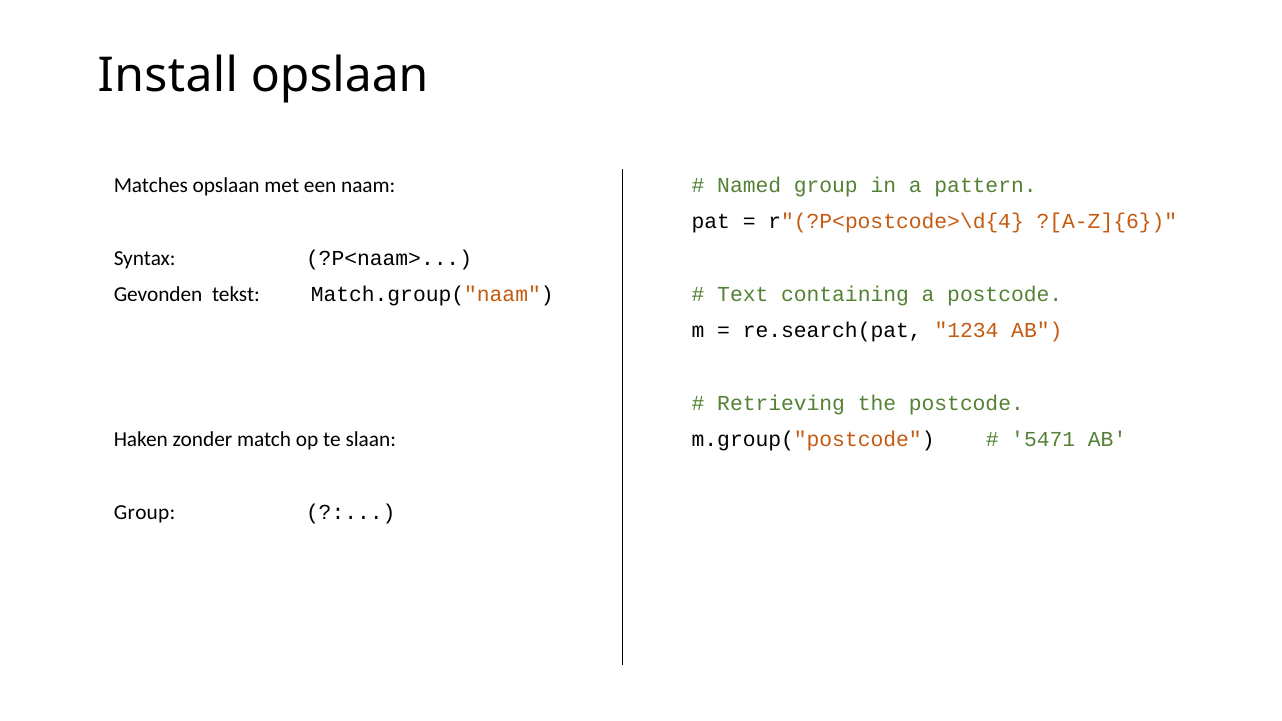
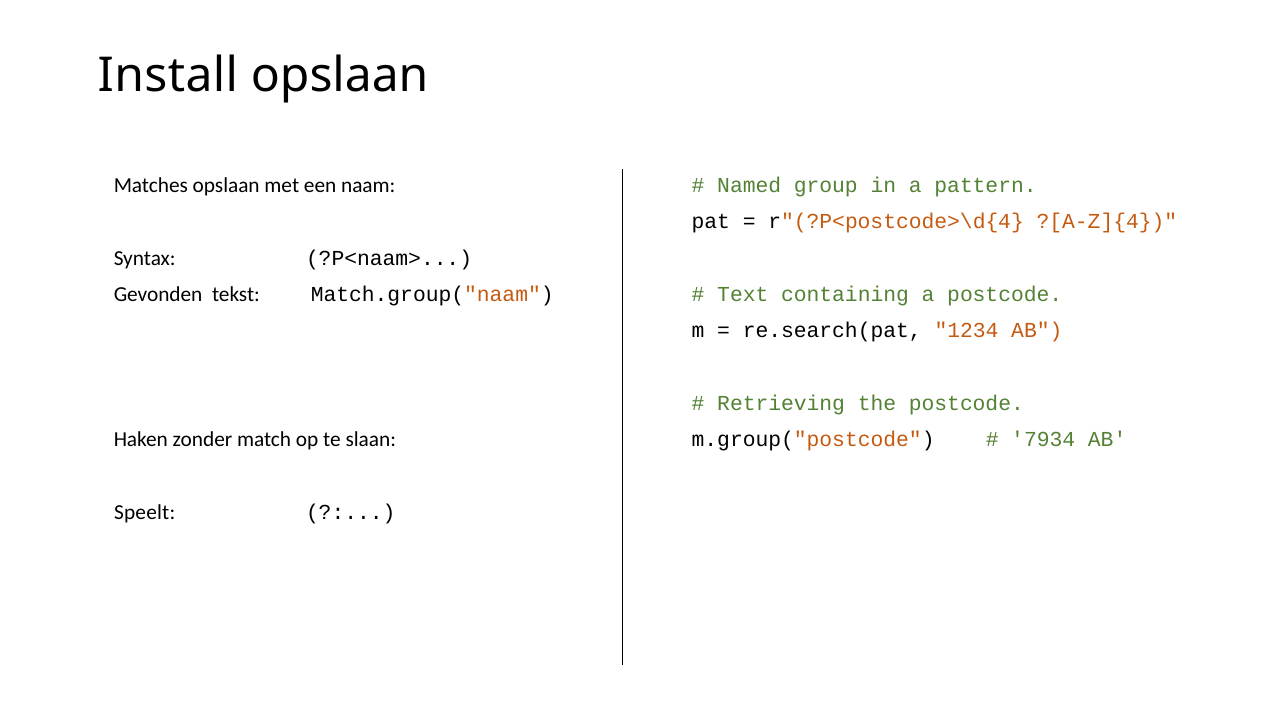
?[A-Z]{6: ?[A-Z]{6 -> ?[A-Z]{4 (1107, 222)
5471: 5471 -> 7934 (1043, 440)
Group: Group -> Speelt (145, 513)
